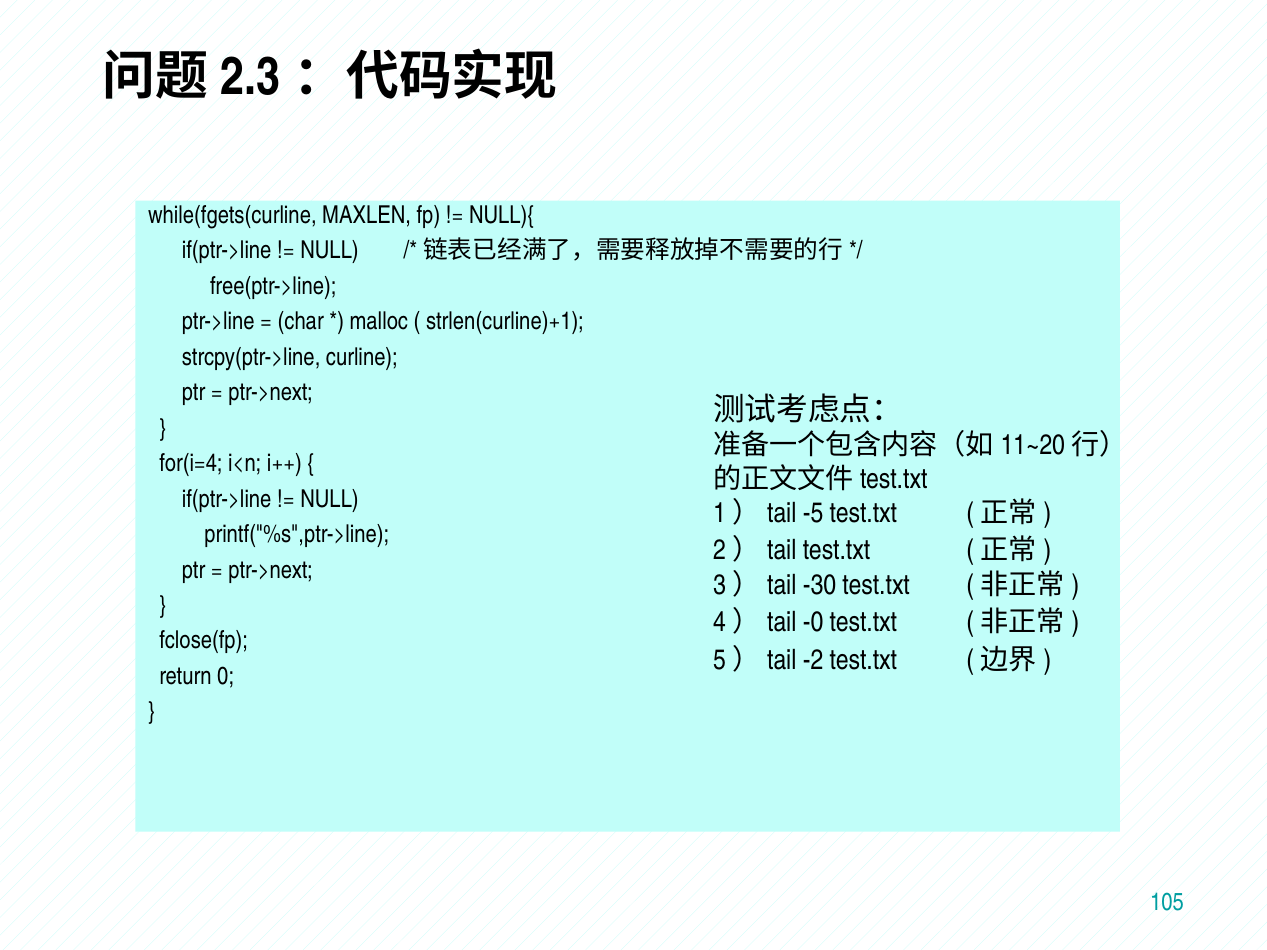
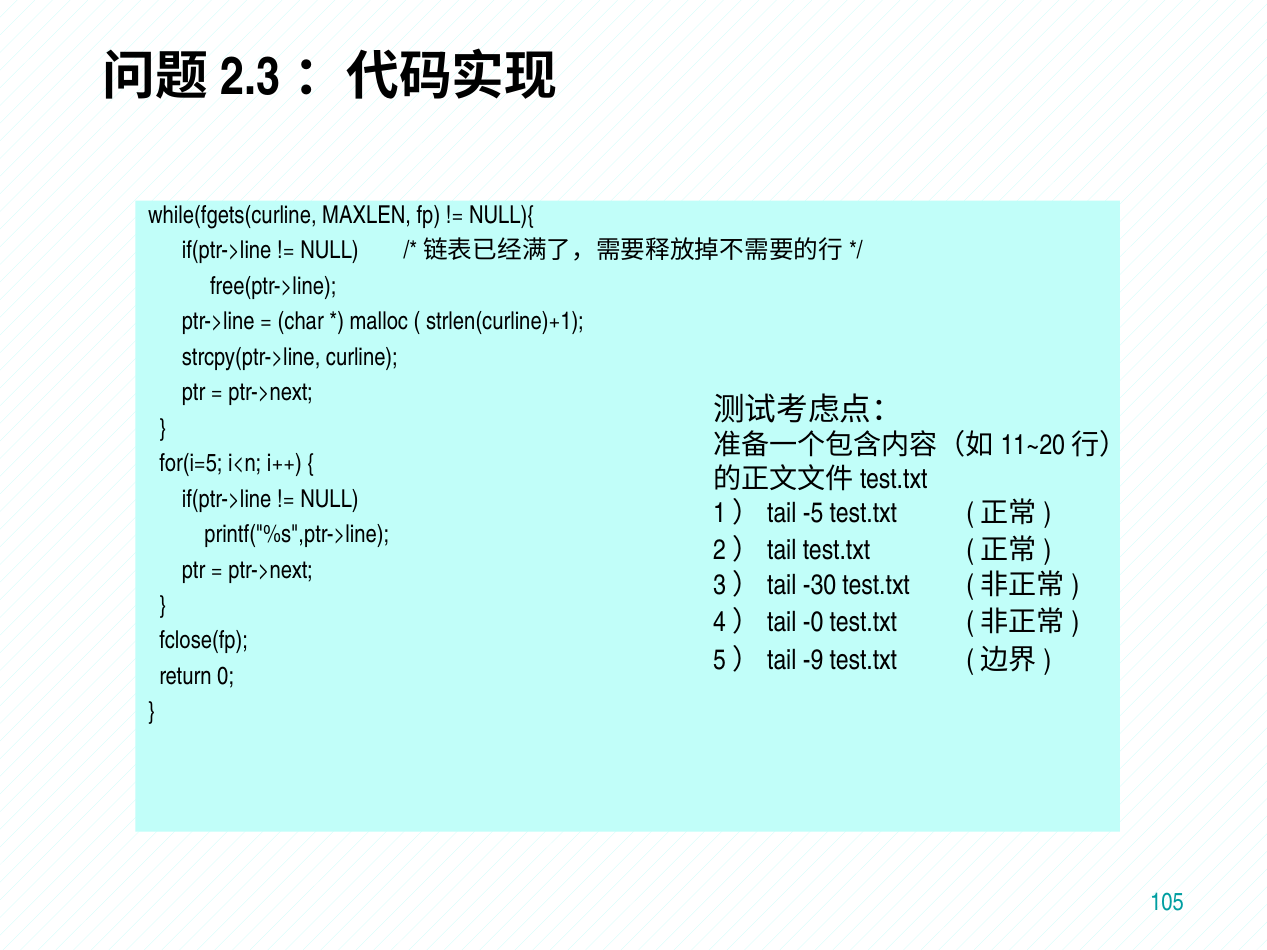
for(i=4: for(i=4 -> for(i=5 (191, 464)
-2: -2 -> -9 (813, 660)
